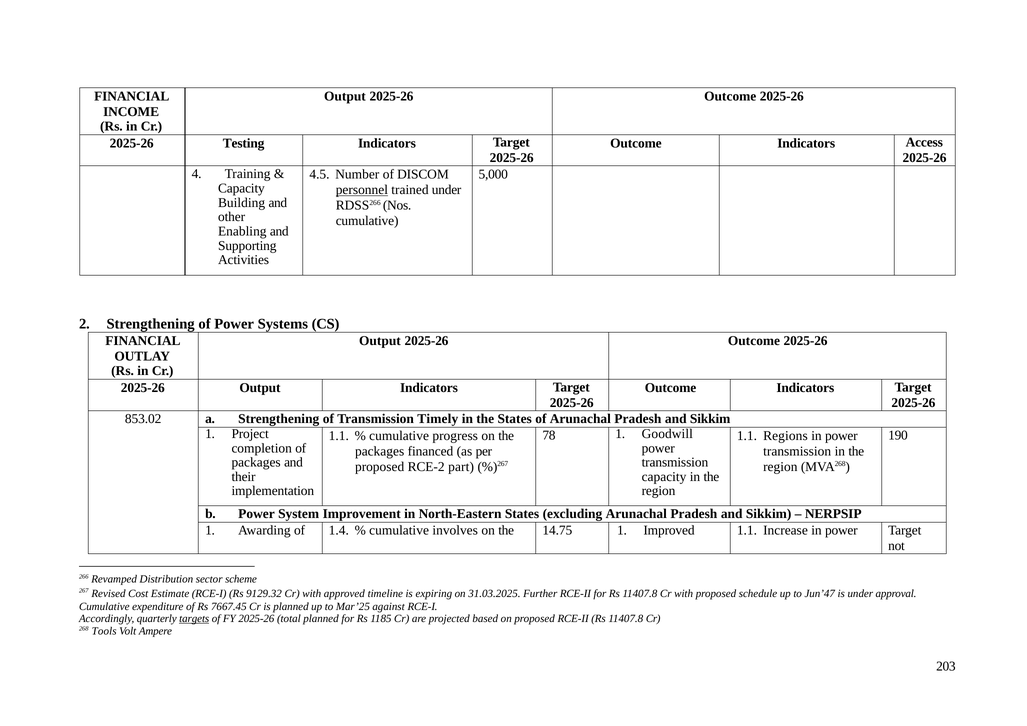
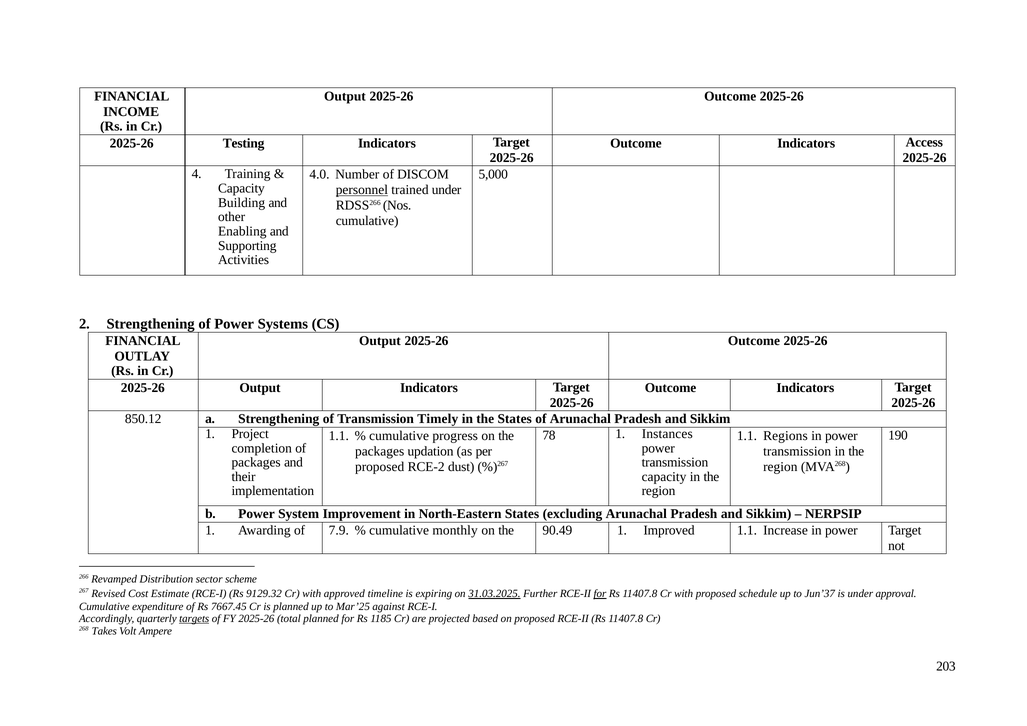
4.5: 4.5 -> 4.0 (319, 174)
853.02: 853.02 -> 850.12 (143, 419)
Goodwill: Goodwill -> Instances (667, 434)
financed: financed -> updation (431, 451)
part: part -> dust (461, 467)
1.4: 1.4 -> 7.9 (339, 530)
involves: involves -> monthly (455, 530)
14.75: 14.75 -> 90.49 (557, 530)
31.03.2025 underline: none -> present (494, 594)
for underline: none -> present (600, 594)
Jun’47: Jun’47 -> Jun’37 (820, 594)
Tools: Tools -> Takes (104, 631)
